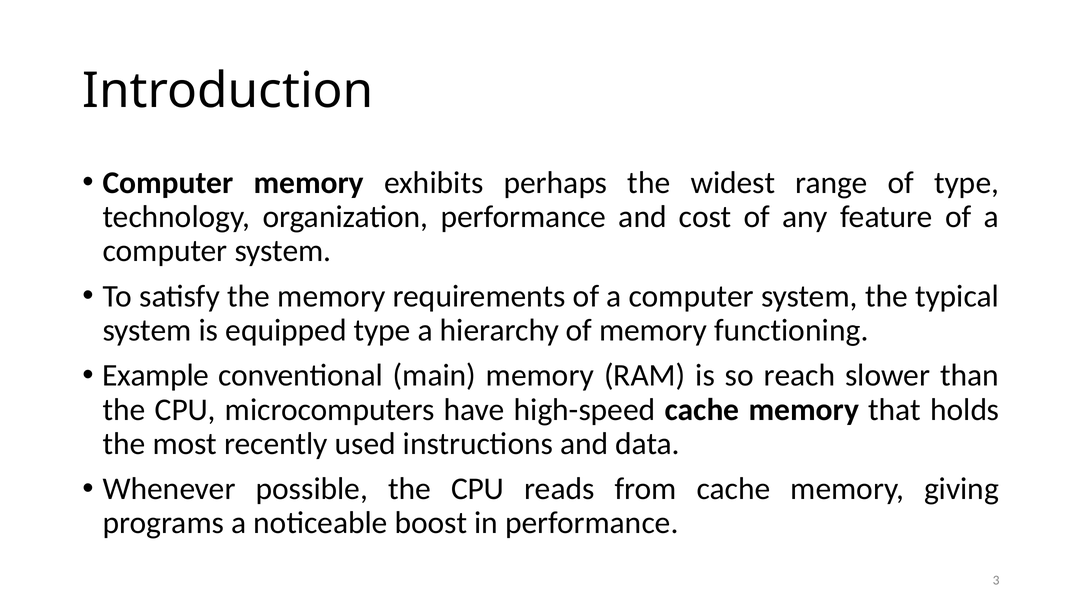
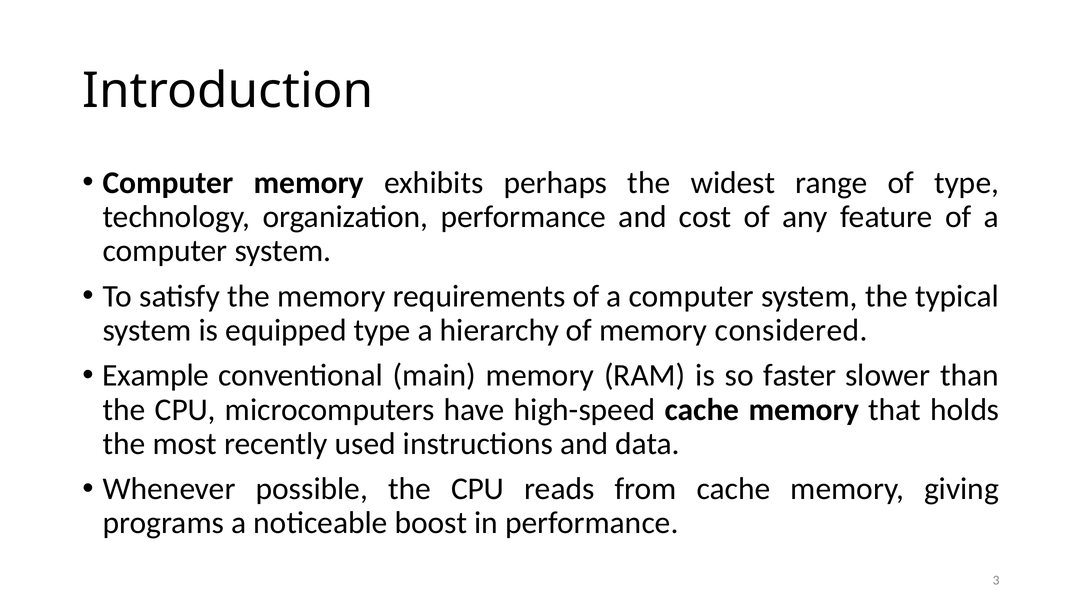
functioning: functioning -> considered (791, 331)
reach: reach -> faster (800, 376)
